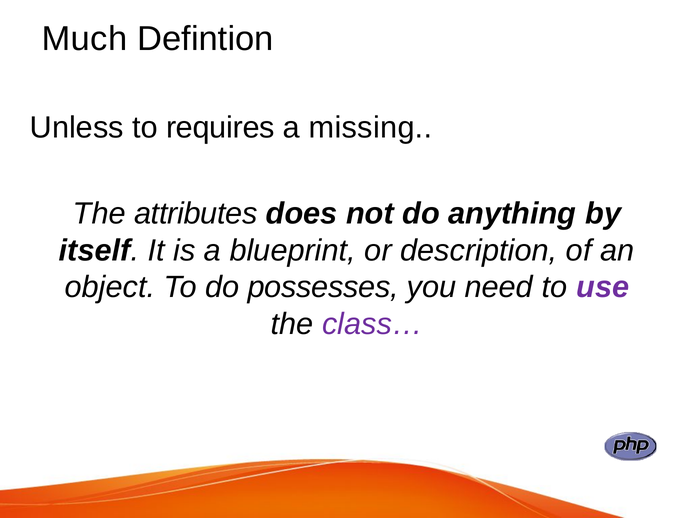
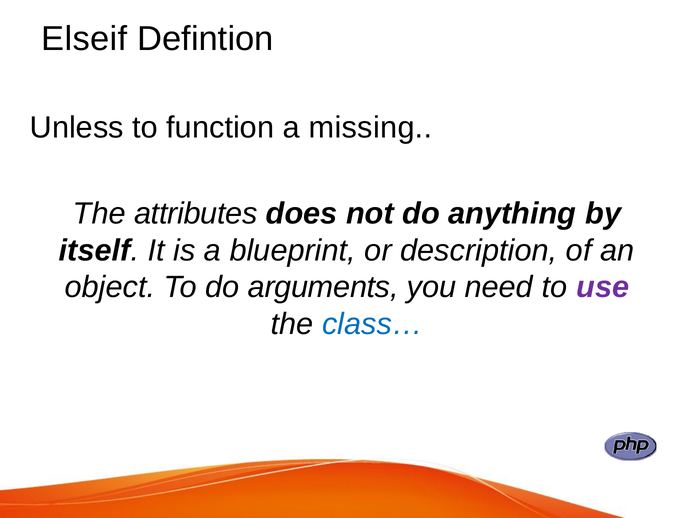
Much: Much -> Elseif (84, 39)
requires: requires -> function (220, 128)
possesses: possesses -> arguments (323, 287)
class… colour: purple -> blue (372, 324)
